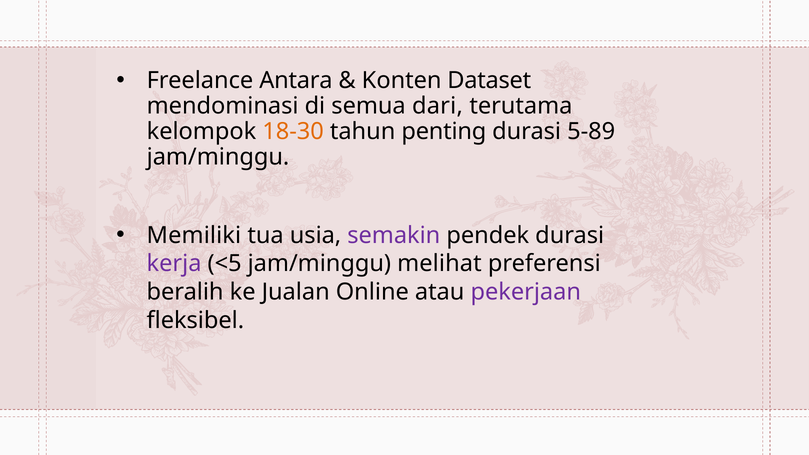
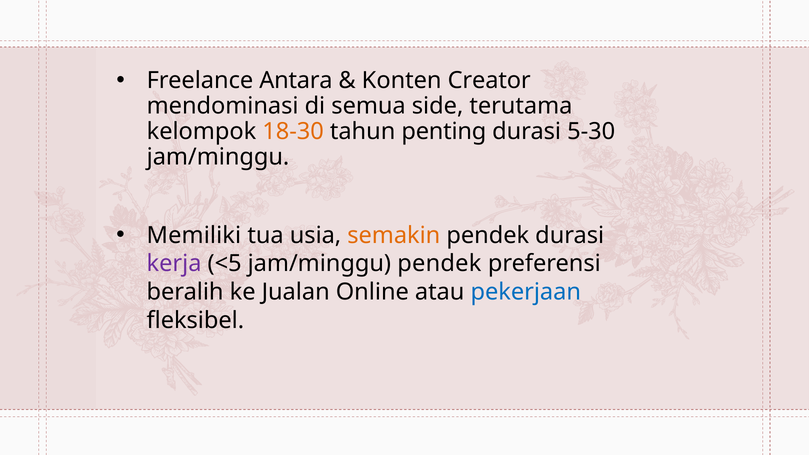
Dataset: Dataset -> Creator (489, 80)
dari: dari -> side (438, 106)
5-89: 5-89 -> 5-30 (591, 131)
semakin colour: purple -> orange (394, 235)
jam/minggu melihat: melihat -> pendek (439, 264)
pekerjaan colour: purple -> blue (526, 292)
